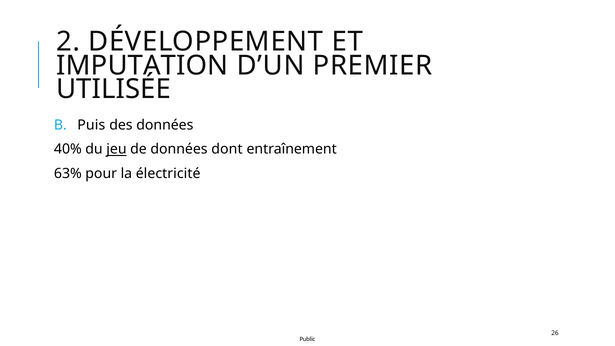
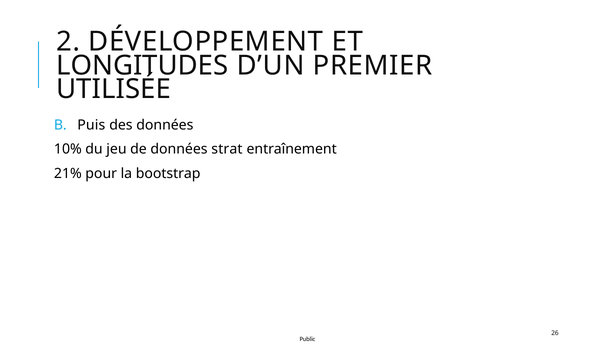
IMPUTATION: IMPUTATION -> LONGITUDES (142, 66)
40%: 40% -> 10% (68, 149)
jeu underline: present -> none (116, 149)
dont: dont -> strat (227, 149)
63%: 63% -> 21% (68, 173)
électricité: électricité -> bootstrap (168, 173)
